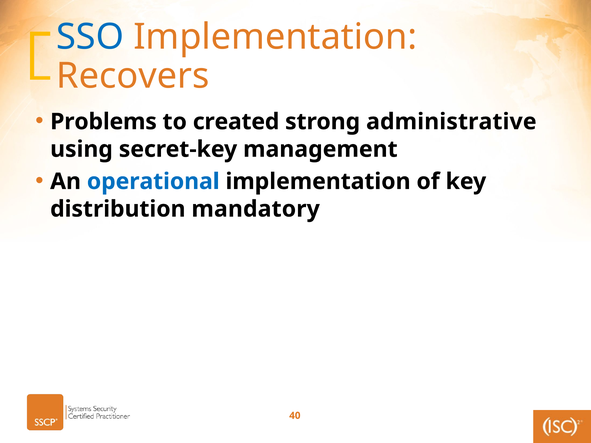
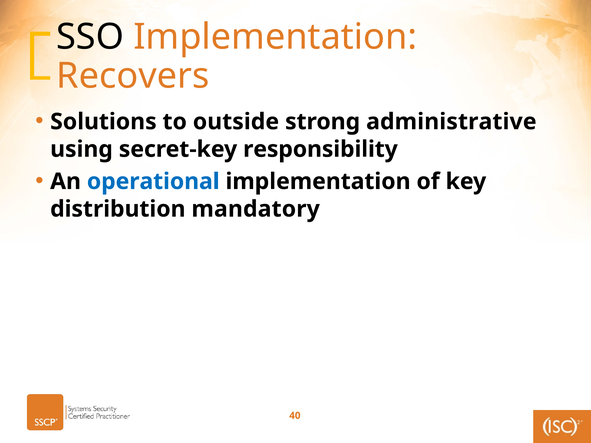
SSO colour: blue -> black (90, 37)
Problems: Problems -> Solutions (103, 122)
created: created -> outside (236, 122)
management: management -> responsibility (320, 149)
